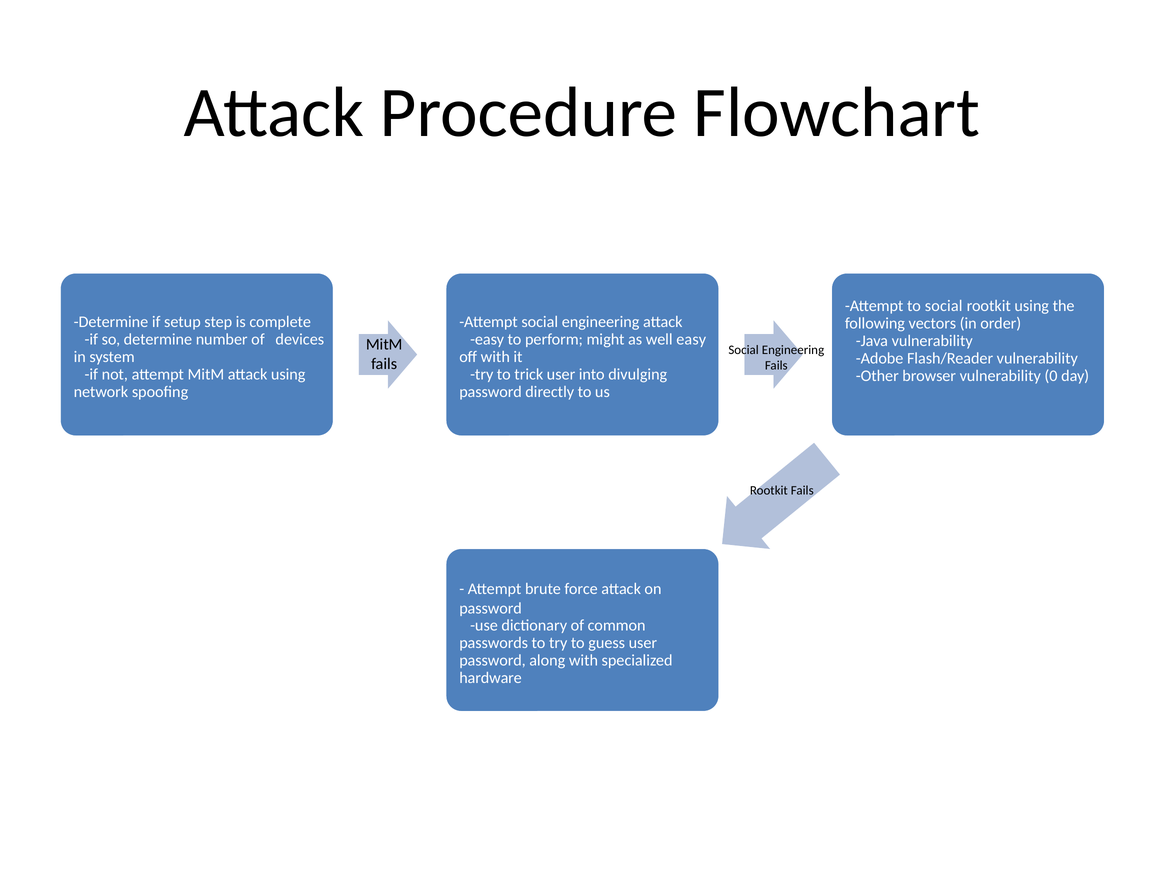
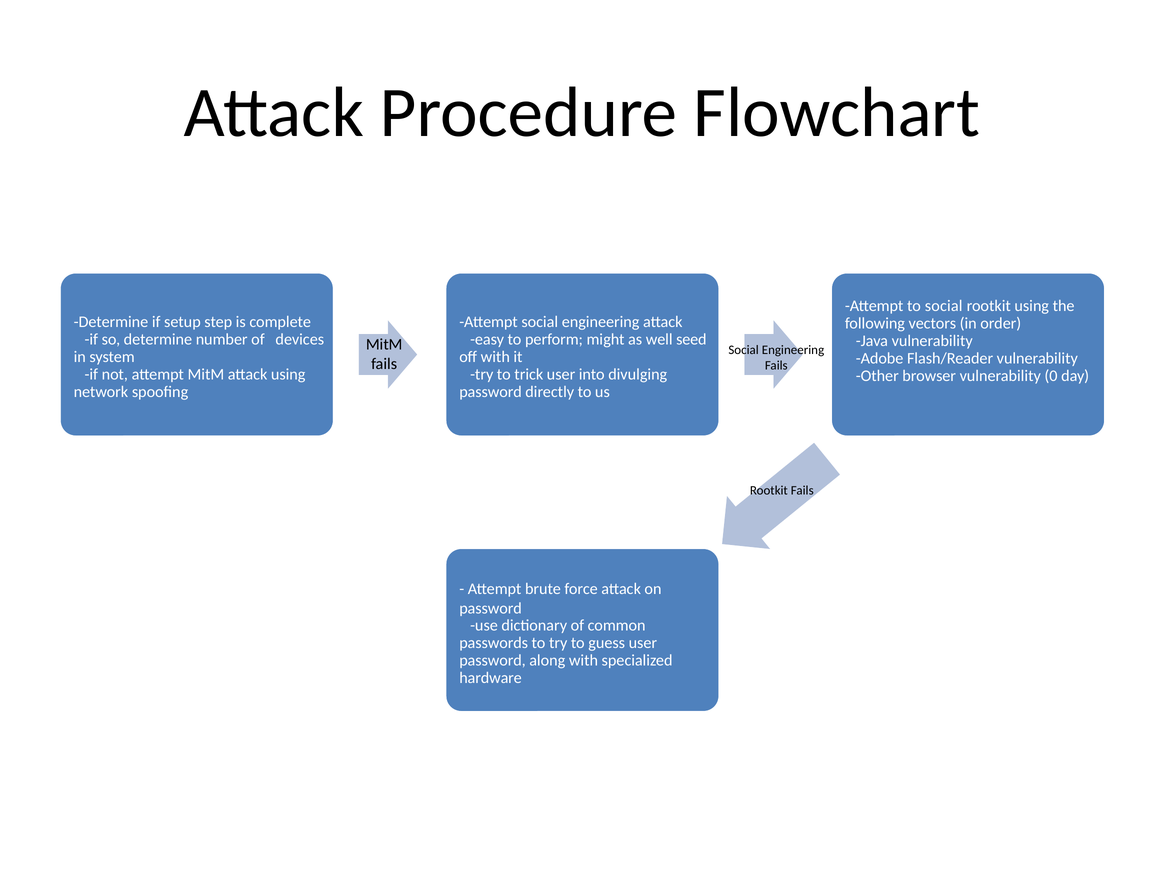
well easy: easy -> seed (691, 339)
